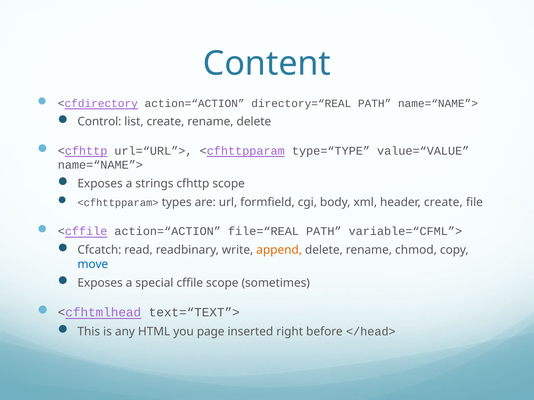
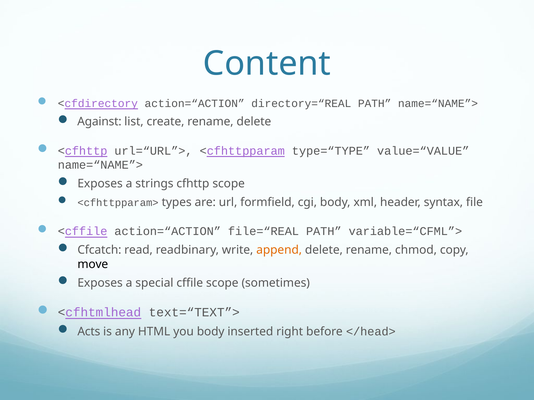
Control: Control -> Against (99, 122)
header create: create -> syntax (443, 203)
move colour: blue -> black (93, 265)
This: This -> Acts (89, 332)
you page: page -> body (211, 332)
